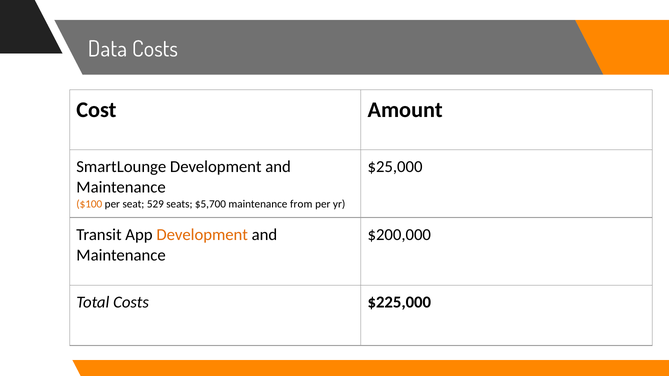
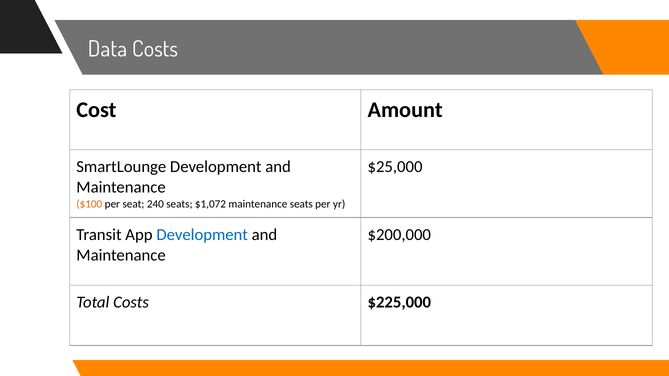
529: 529 -> 240 (155, 204)
$5,700: $5,700 -> $1,072 (210, 204)
maintenance from: from -> seats (301, 204)
Development colour: orange -> blue (202, 235)
